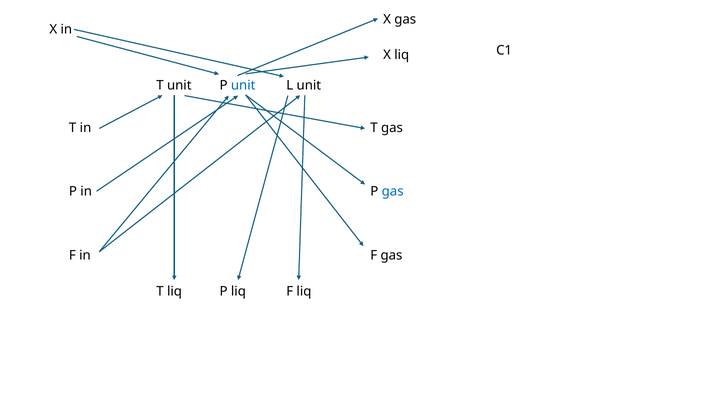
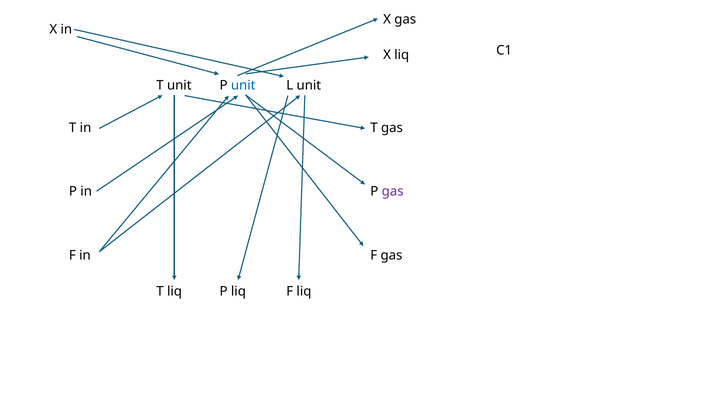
gas colour: blue -> purple (393, 192)
